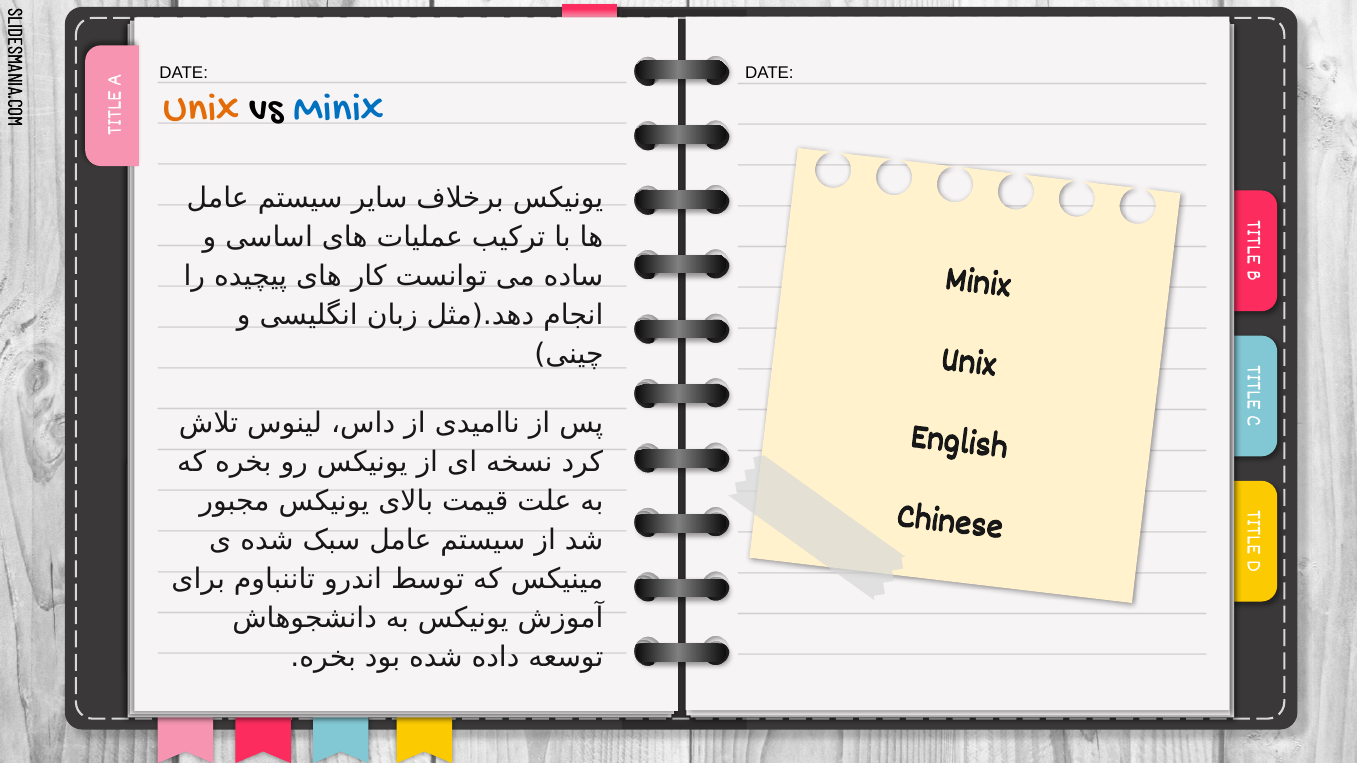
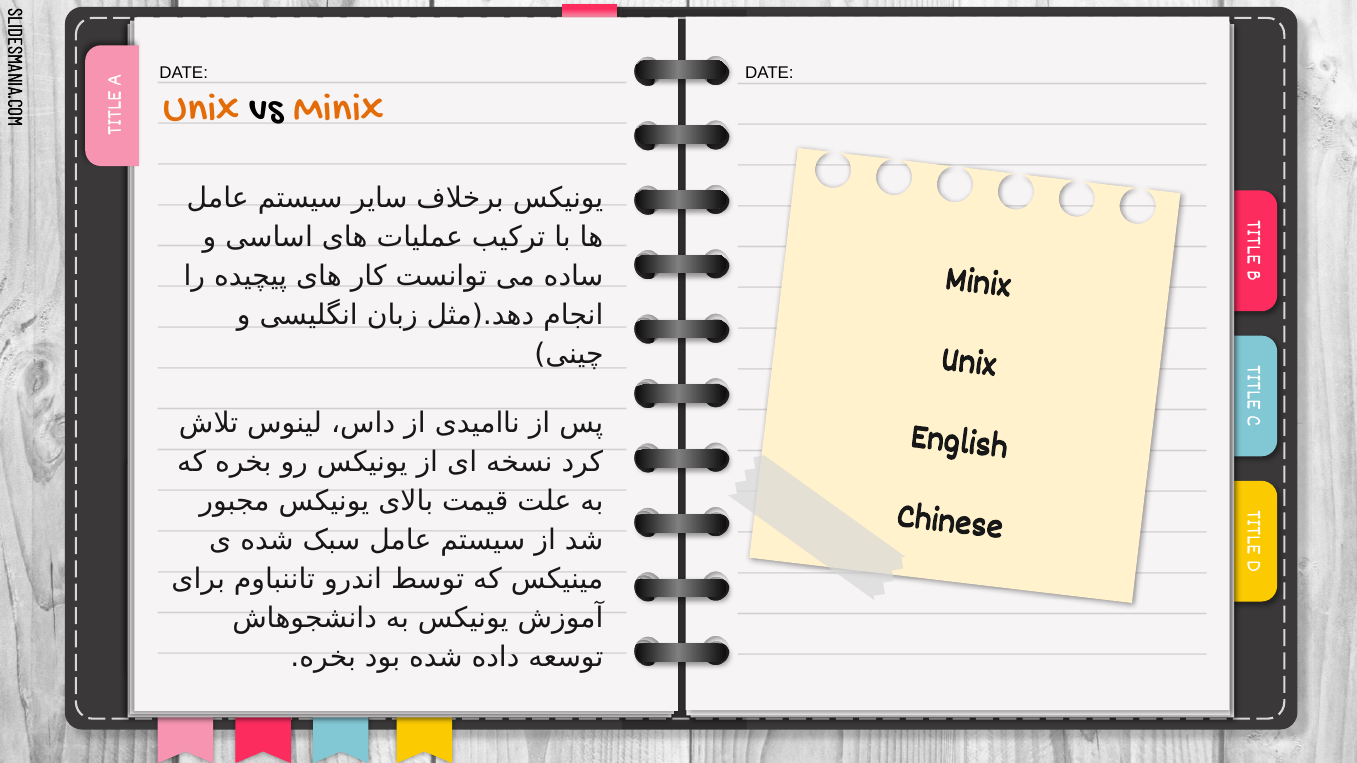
Minix colour: blue -> orange (338, 105)
